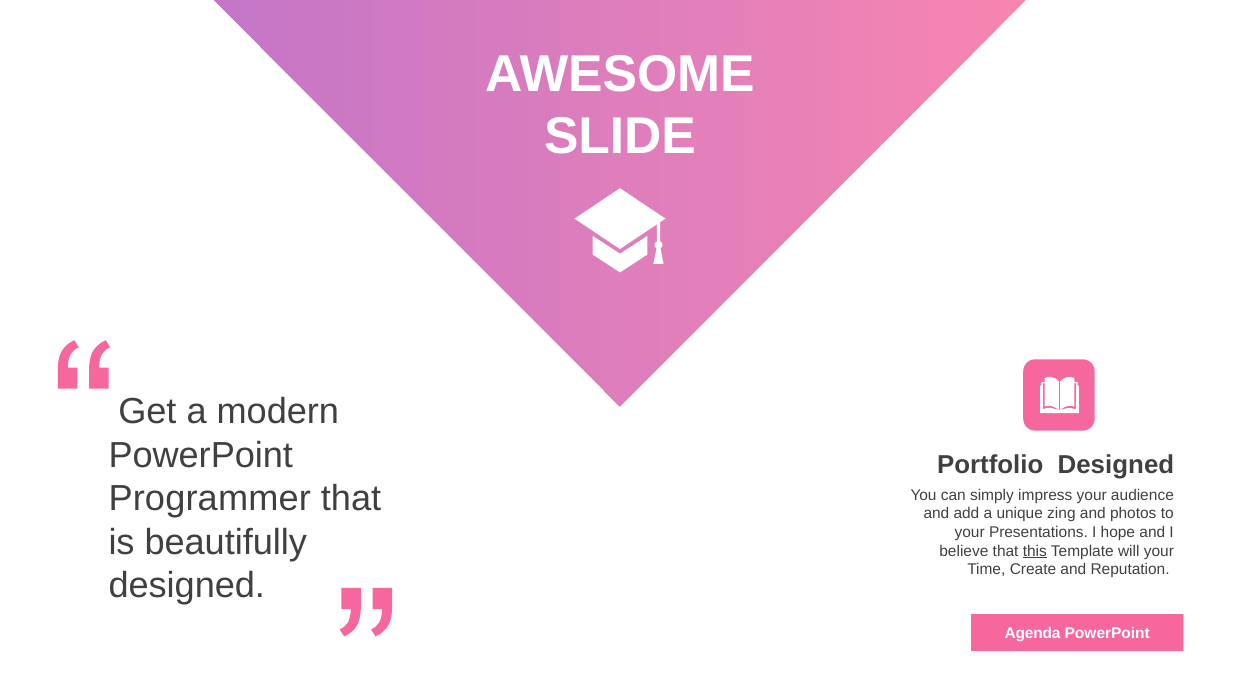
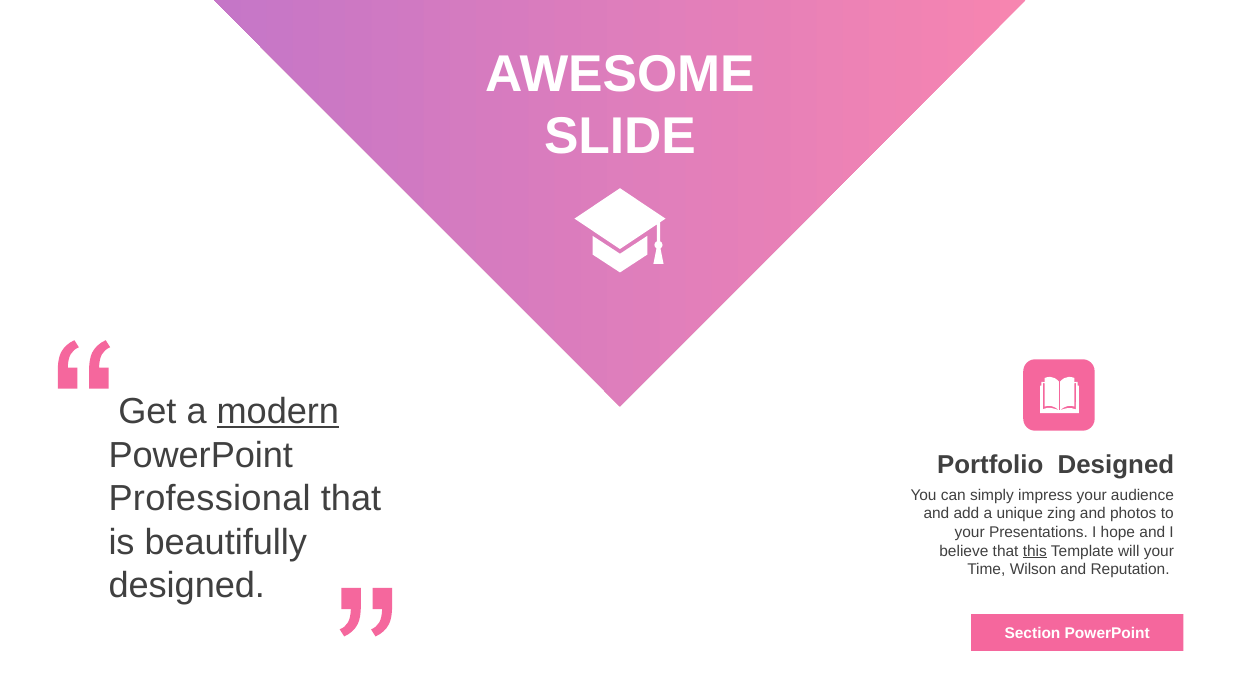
modern underline: none -> present (278, 411)
Programmer: Programmer -> Professional (210, 498)
Create: Create -> Wilson (1033, 569)
Agenda: Agenda -> Section (1033, 633)
